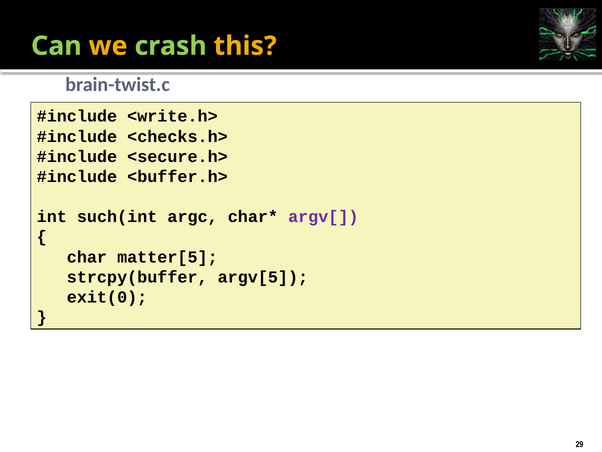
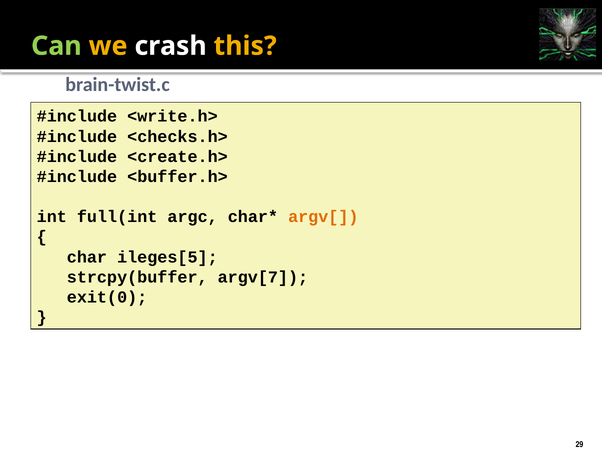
crash colour: light green -> white (171, 46)
<secure.h>: <secure.h> -> <create.h> (177, 156)
such(int: such(int -> full(int (117, 217)
argv[ colour: purple -> orange (323, 217)
matter[5: matter[5 -> ileges[5 (167, 257)
argv[5: argv[5 -> argv[7 (263, 277)
